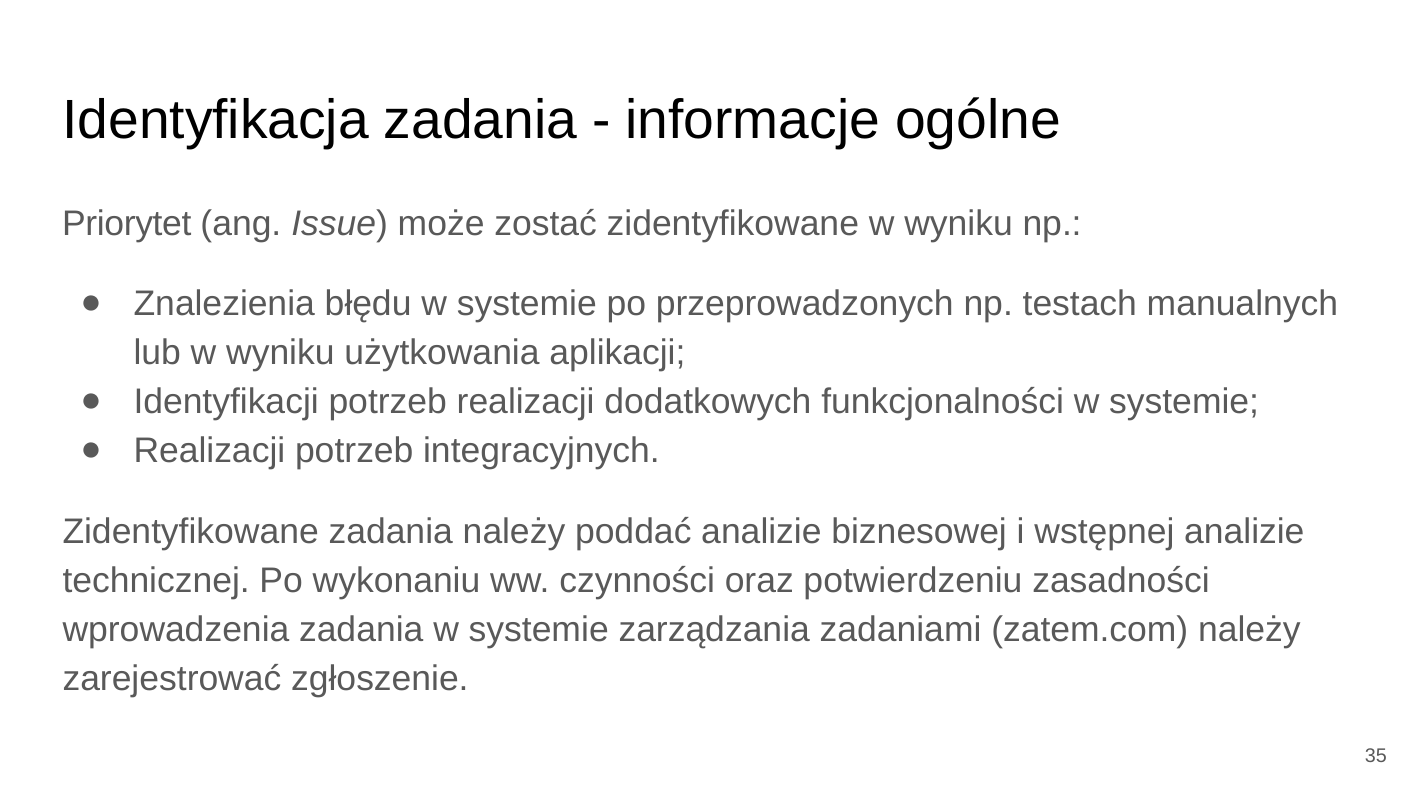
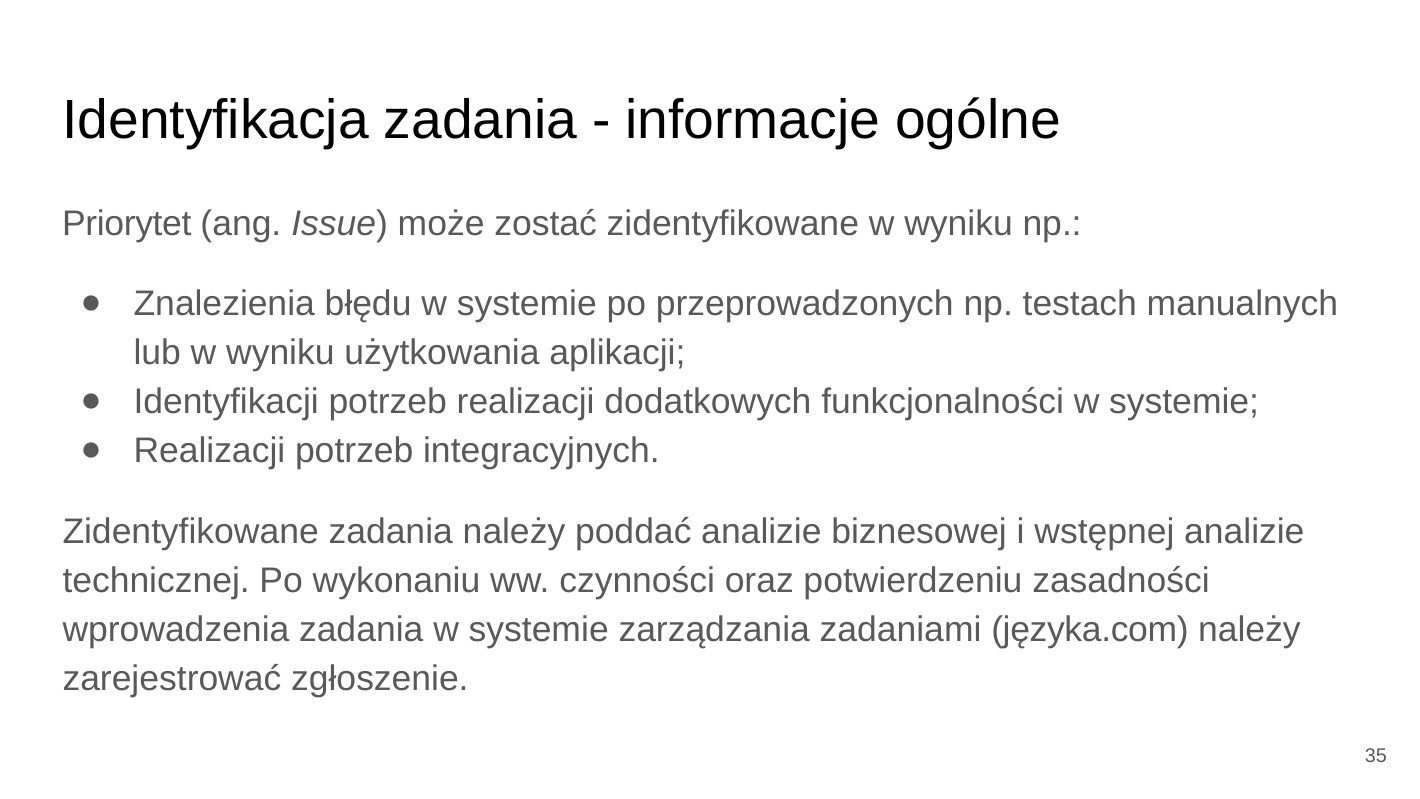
zatem.com: zatem.com -> języka.com (1090, 629)
